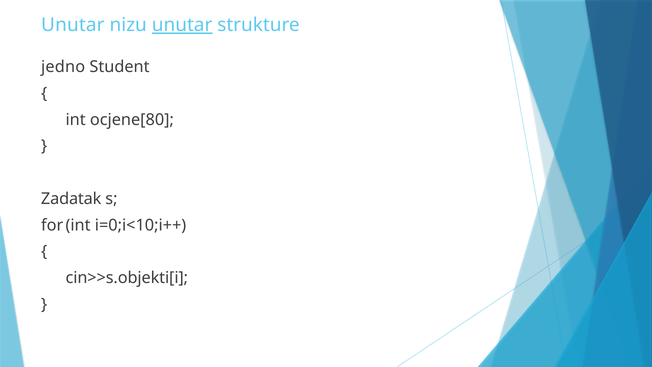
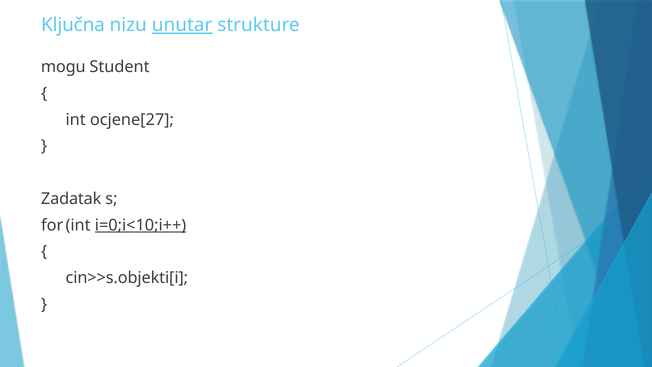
Unutar: Unutar -> Ključna (73, 25)
jedno: jedno -> mogu (63, 67)
ocjene[80: ocjene[80 -> ocjene[27 (132, 120)
i=0;i<10;i++ underline: none -> present (141, 225)
